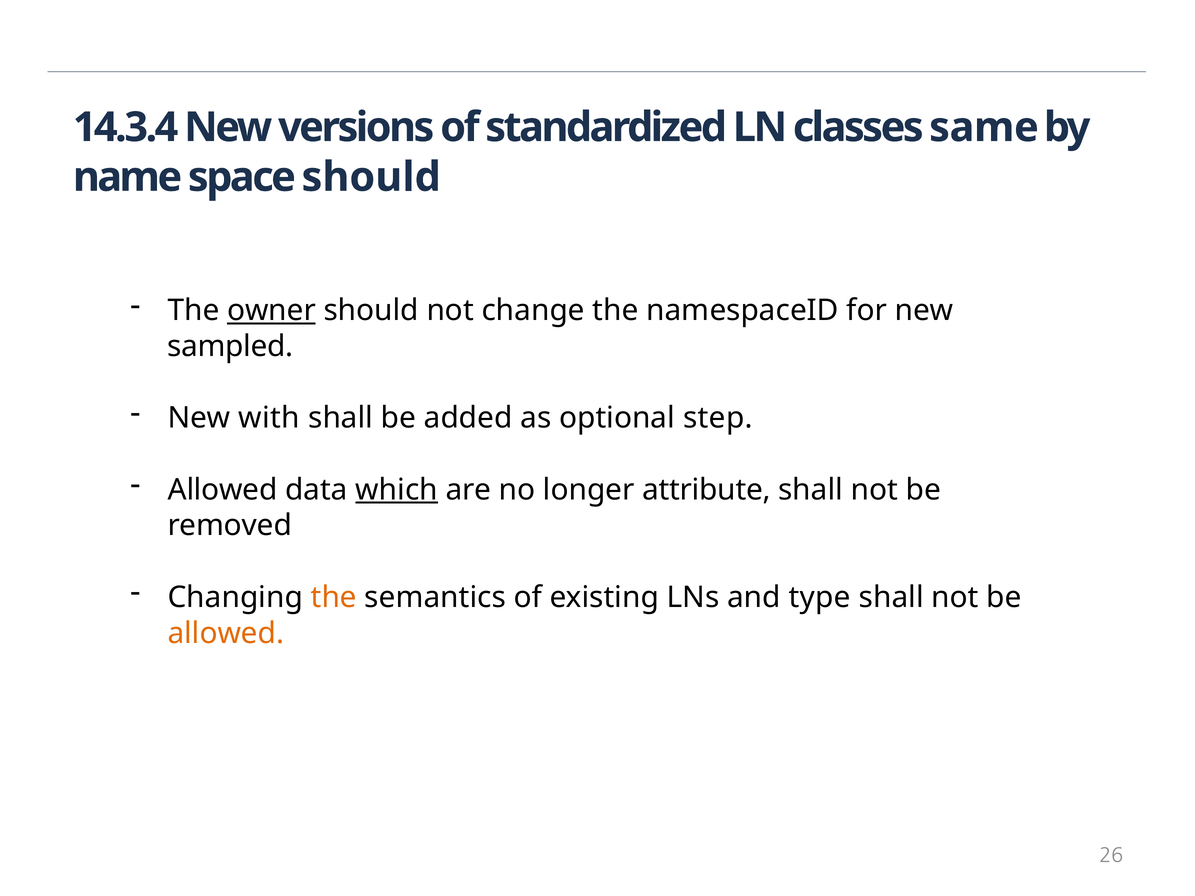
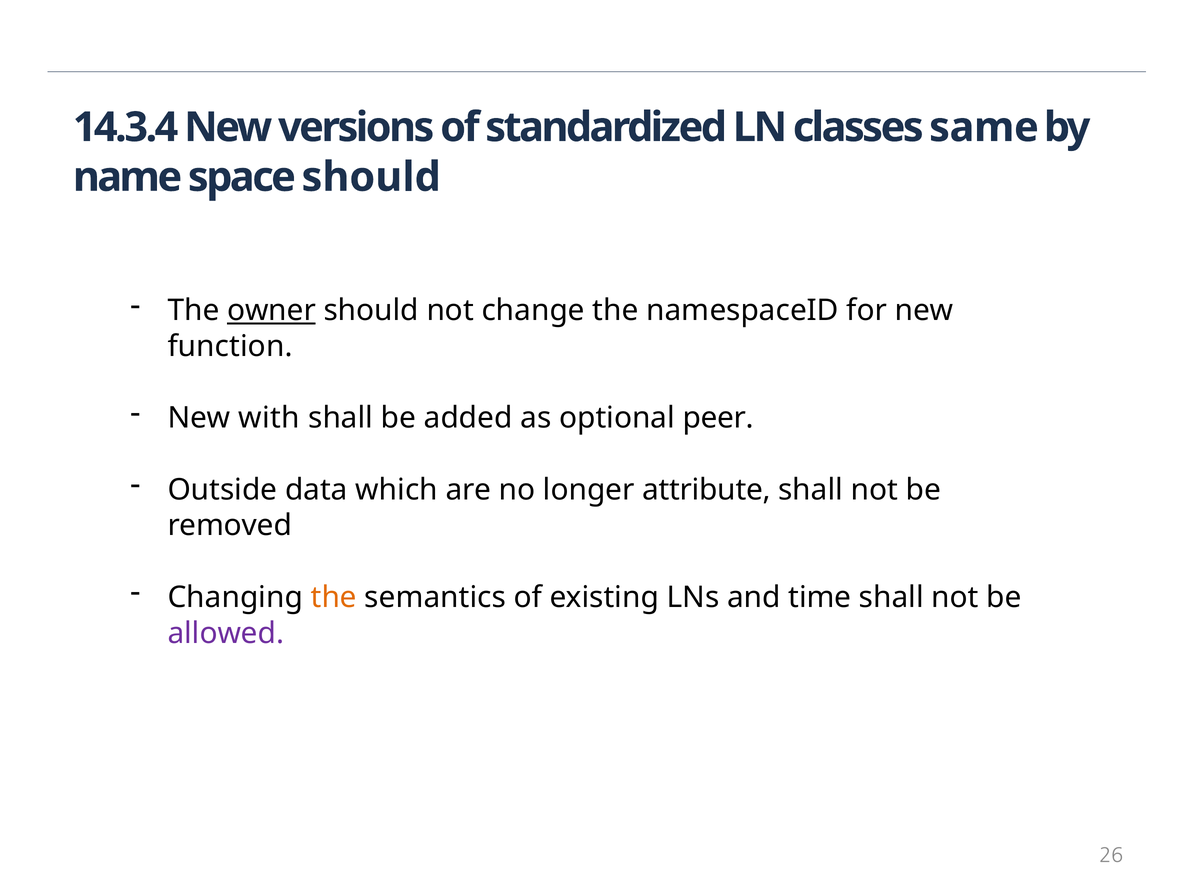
sampled: sampled -> function (230, 347)
step: step -> peer (718, 418)
Allowed: Allowed -> Outside (222, 490)
which underline: present -> none (397, 490)
type: type -> time (820, 597)
allowed colour: orange -> purple (226, 633)
